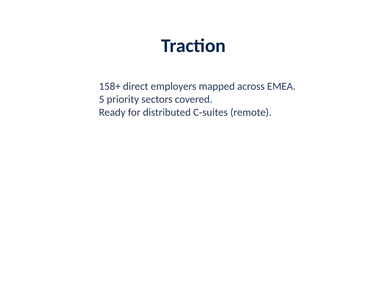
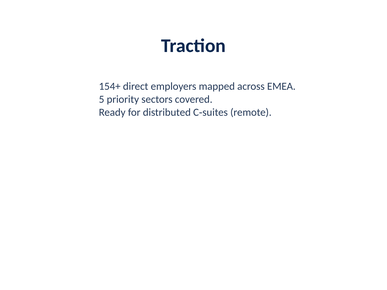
158+: 158+ -> 154+ (110, 87)
